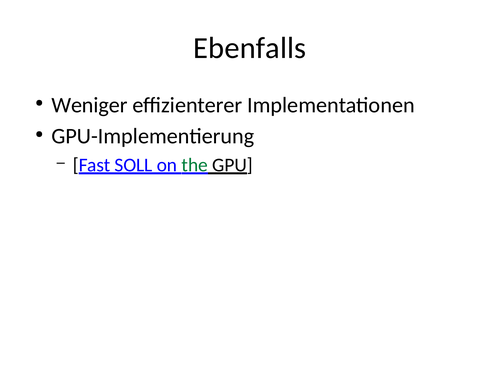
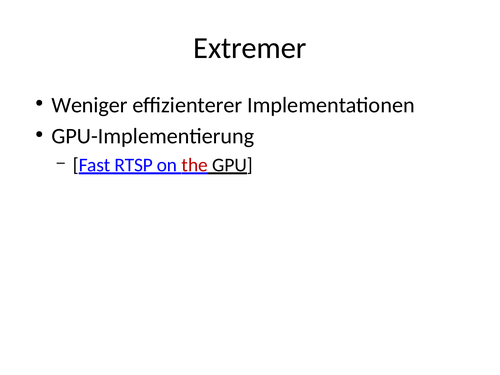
Ebenfalls: Ebenfalls -> Extremer (250, 48)
SOLL: SOLL -> RTSP (134, 165)
the colour: green -> red (195, 165)
